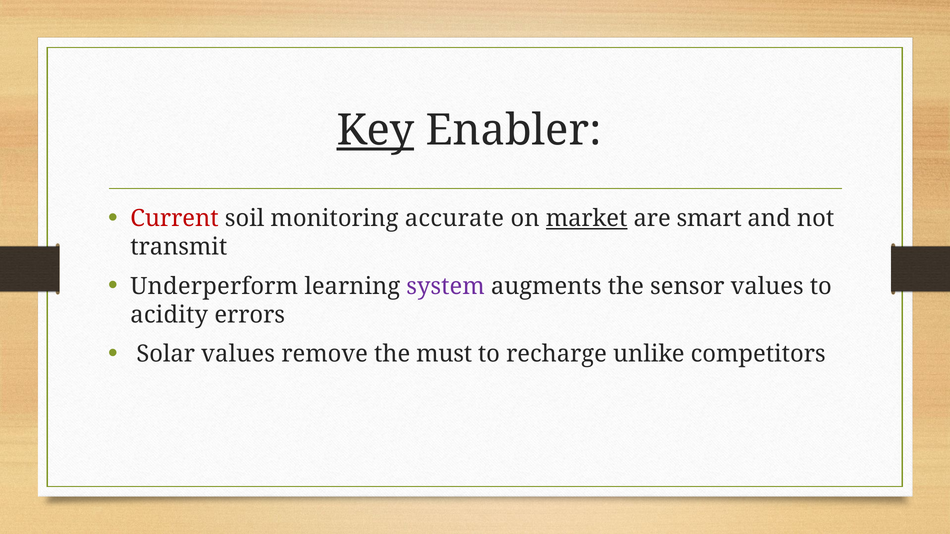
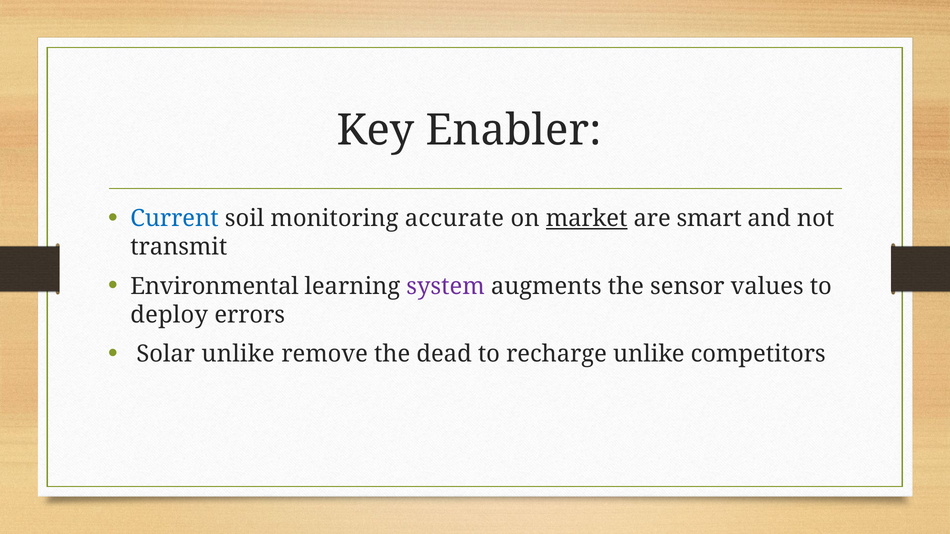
Key underline: present -> none (376, 130)
Current colour: red -> blue (175, 219)
Underperform: Underperform -> Environmental (214, 286)
acidity: acidity -> deploy (169, 315)
Solar values: values -> unlike (238, 354)
must: must -> dead (444, 354)
